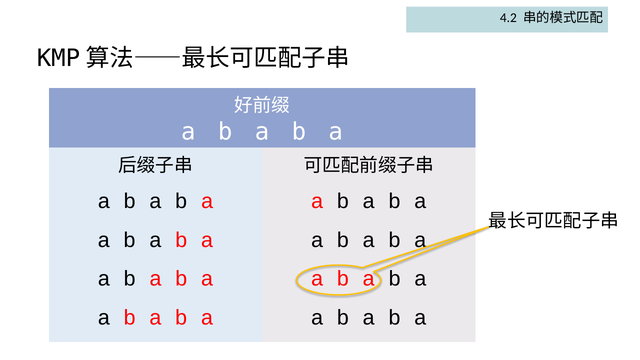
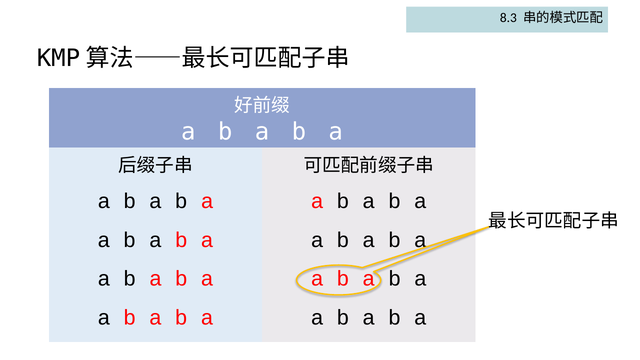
4.2: 4.2 -> 8.3 (508, 18)
